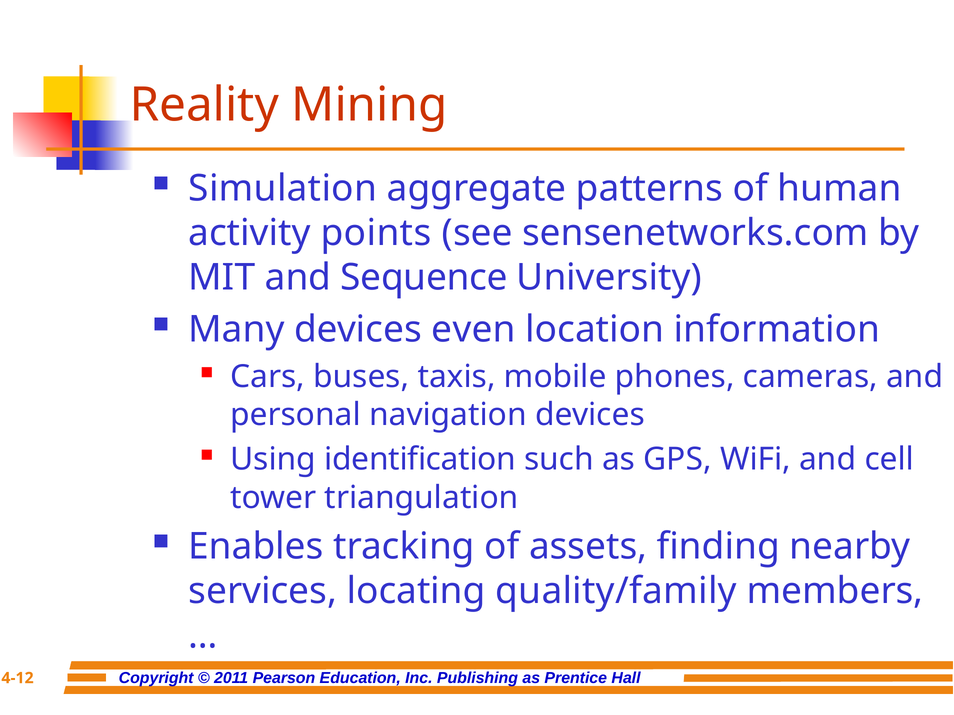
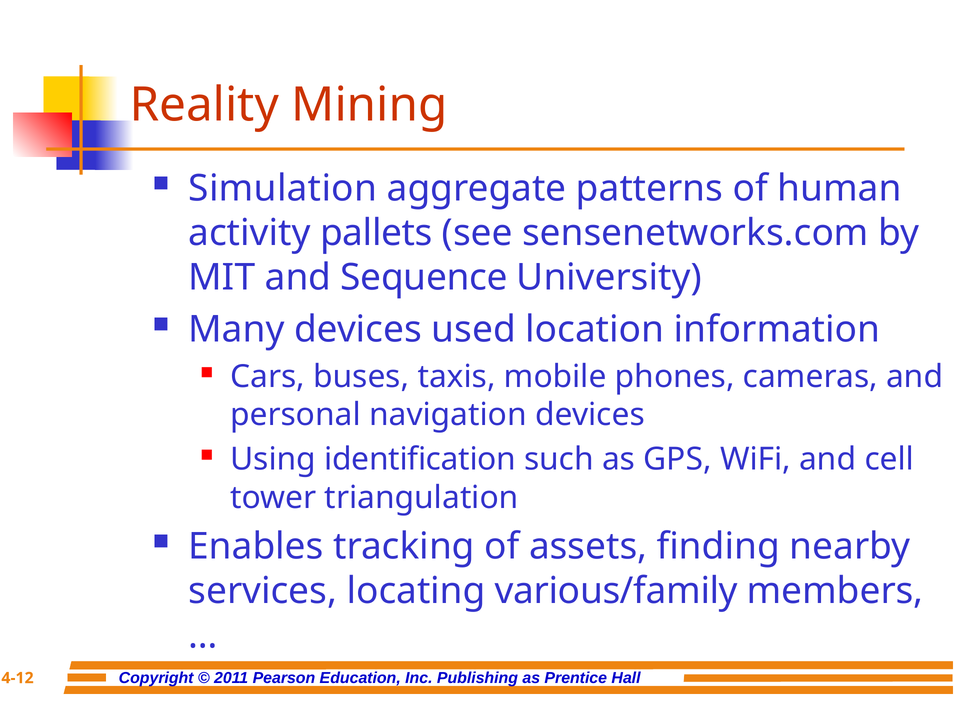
points: points -> pallets (376, 233)
even: even -> used (474, 330)
quality/family: quality/family -> various/family (616, 592)
